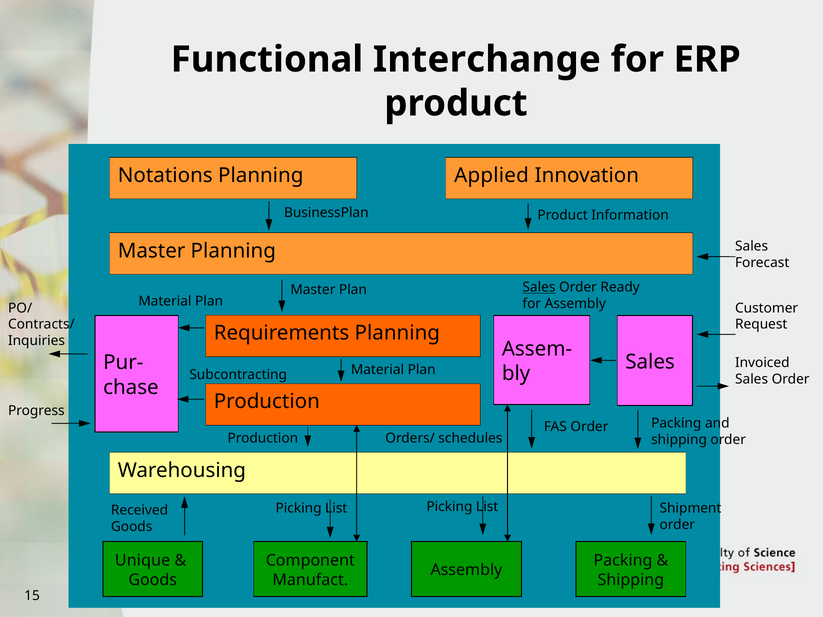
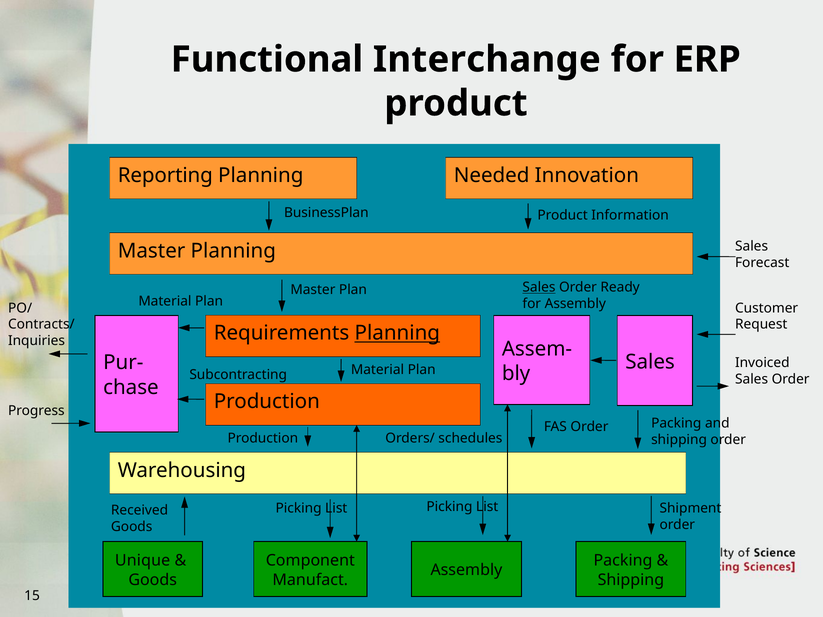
Notations: Notations -> Reporting (165, 176)
Applied: Applied -> Needed (492, 176)
Planning underline: none -> present (397, 333)
